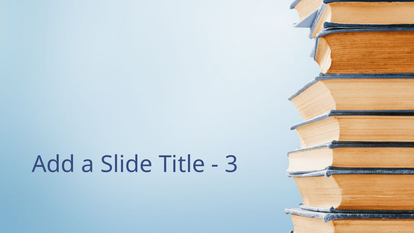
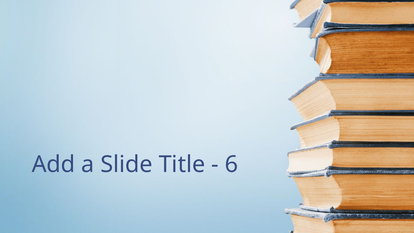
3: 3 -> 6 (231, 164)
